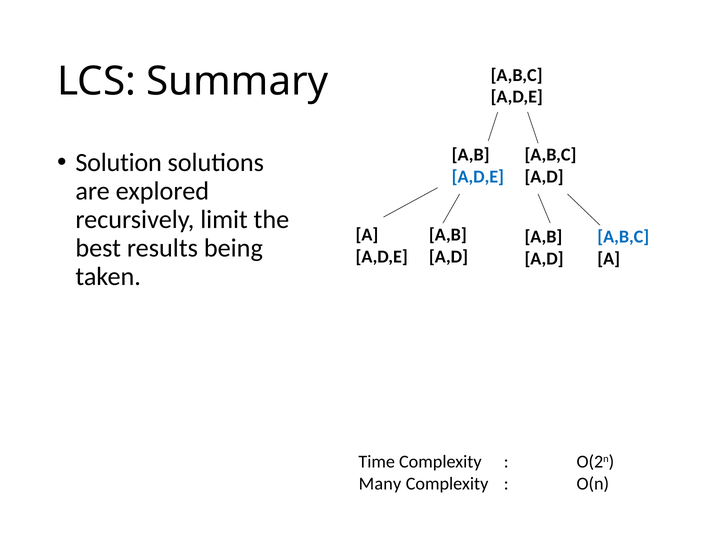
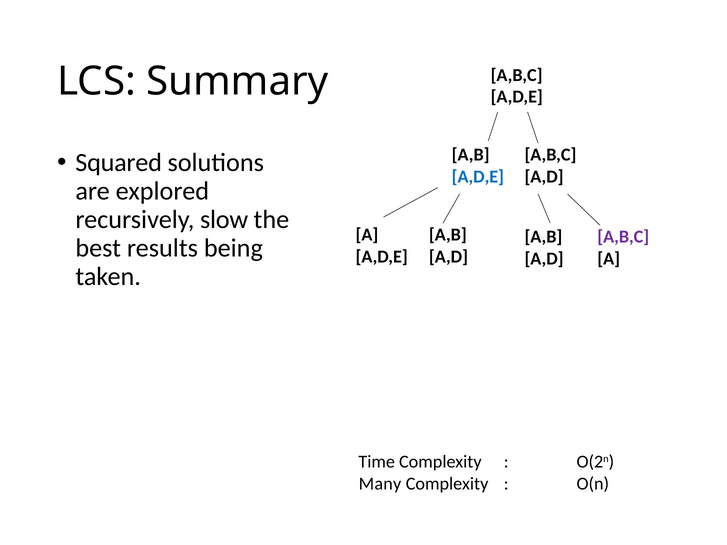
Solution: Solution -> Squared (119, 163)
limit: limit -> slow (224, 220)
A,B,C colour: blue -> purple (623, 237)
